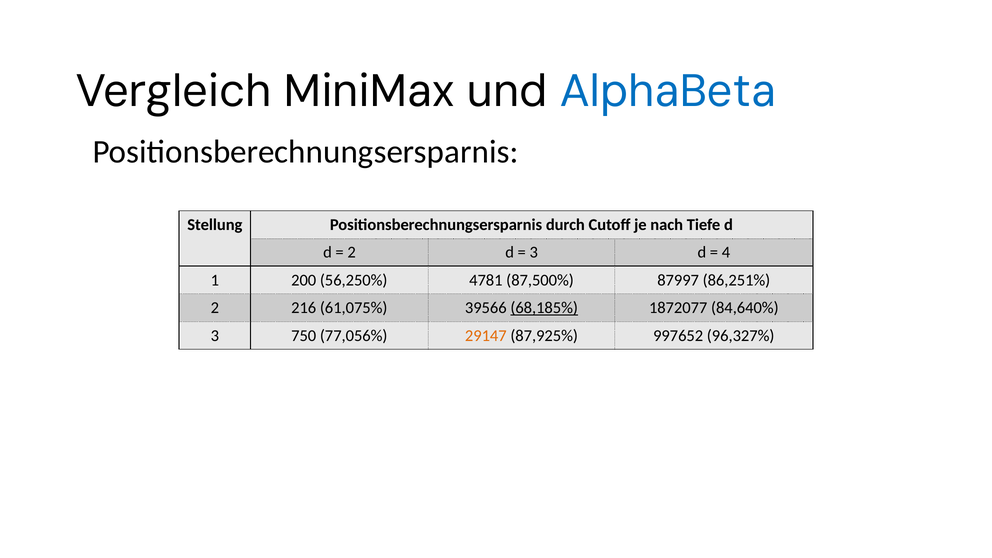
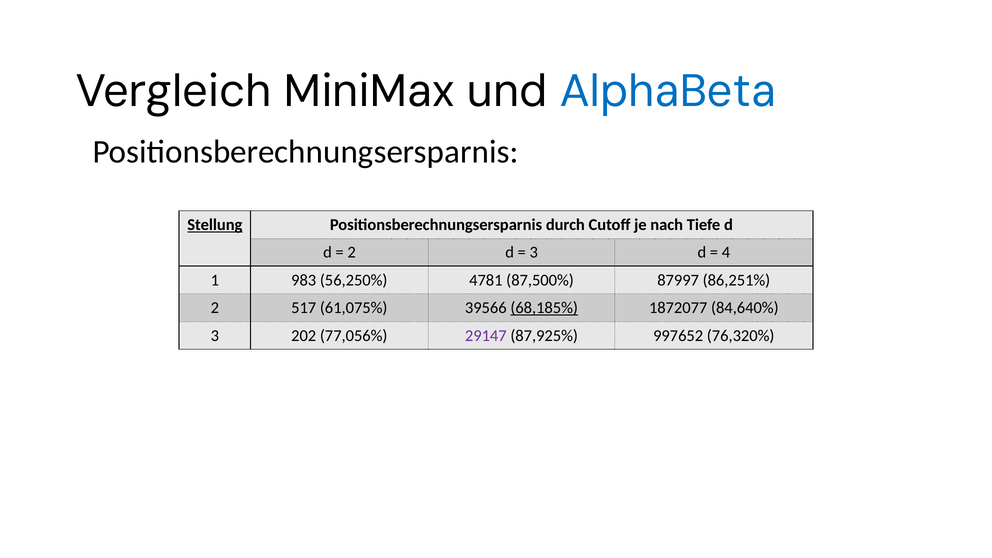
Stellung underline: none -> present (215, 225)
200: 200 -> 983 (304, 280)
216: 216 -> 517 (304, 308)
750: 750 -> 202 (304, 336)
29147 colour: orange -> purple (486, 336)
96,327%: 96,327% -> 76,320% (741, 336)
